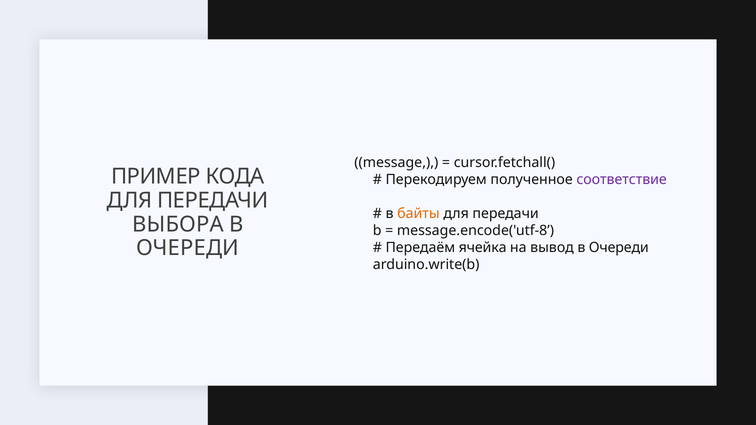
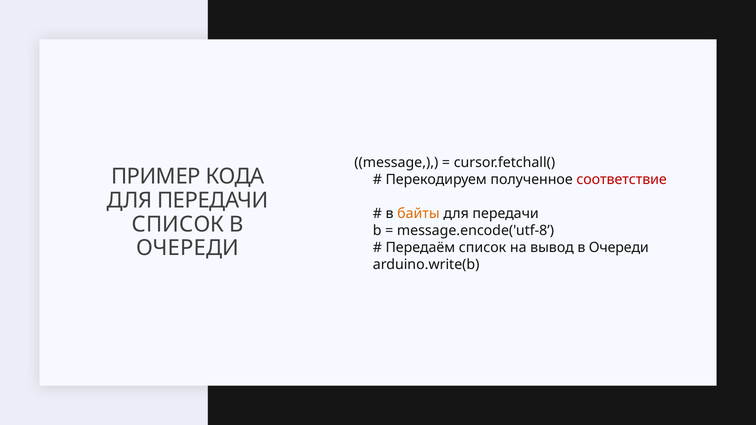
соответствие colour: purple -> red (622, 180)
ВЫБОРА: ВЫБОРА -> СПИСОК (178, 224)
Передаём ячейка: ячейка -> список (483, 248)
